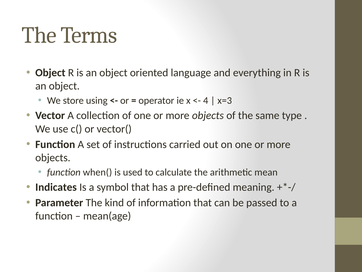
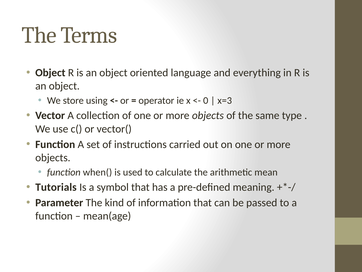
4: 4 -> 0 (206, 100)
Indicates: Indicates -> Tutorials (56, 187)
